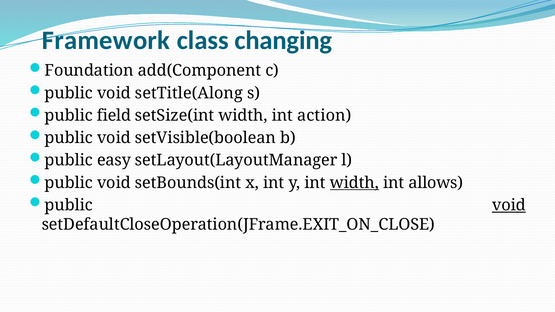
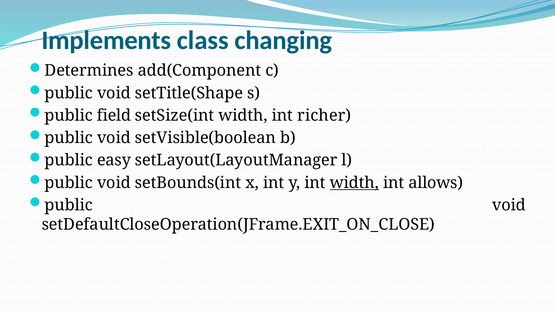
Framework: Framework -> Implements (106, 40)
Foundation: Foundation -> Determines (89, 71)
setTitle(Along: setTitle(Along -> setTitle(Shape (189, 93)
action: action -> richer (324, 115)
void underline: present -> none (509, 205)
